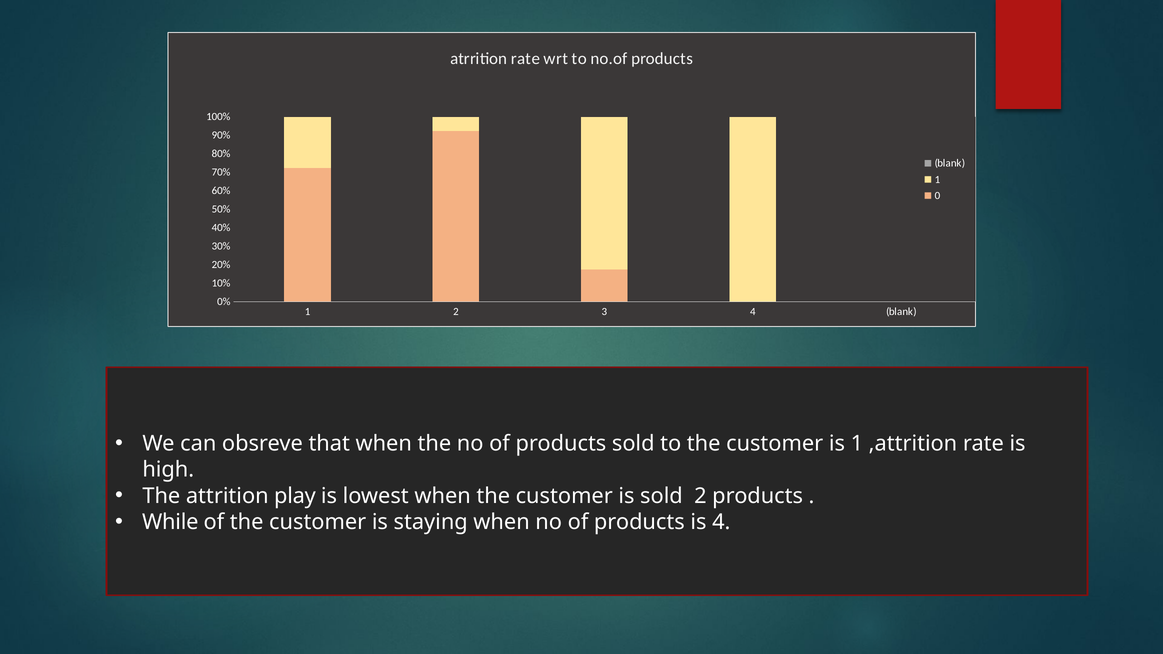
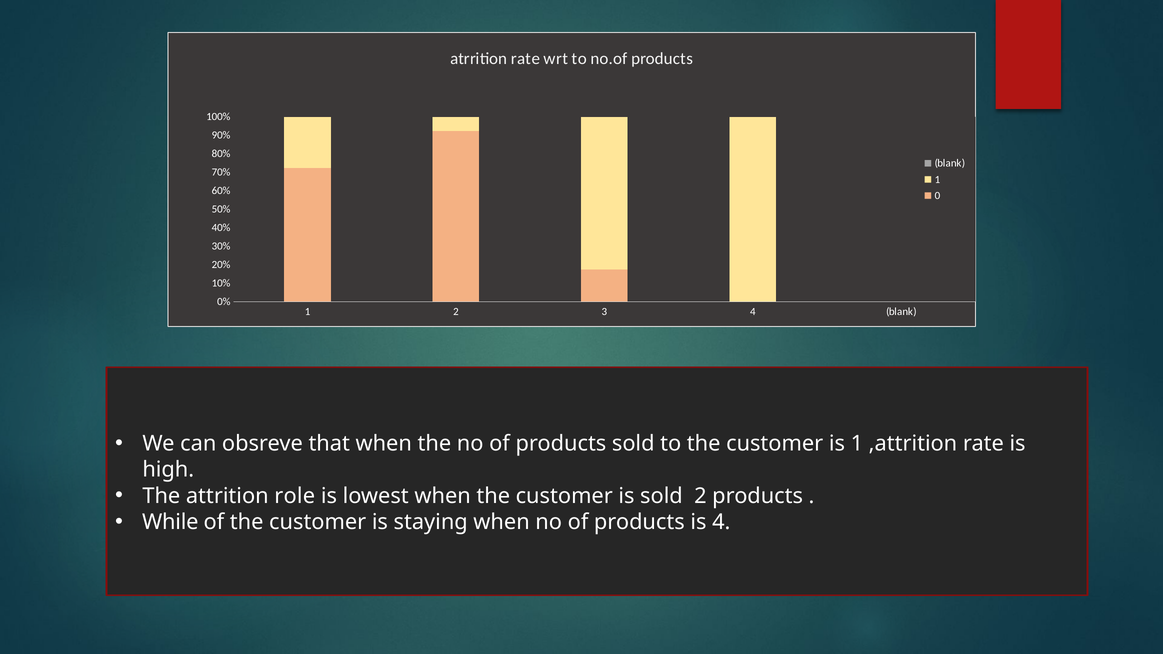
play: play -> role (295, 496)
